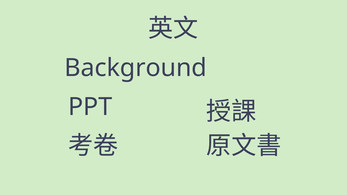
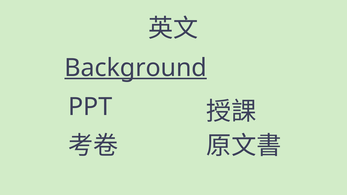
Background underline: none -> present (136, 68)
